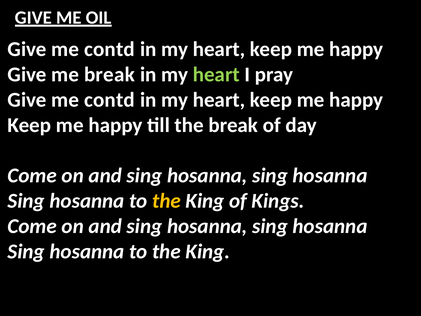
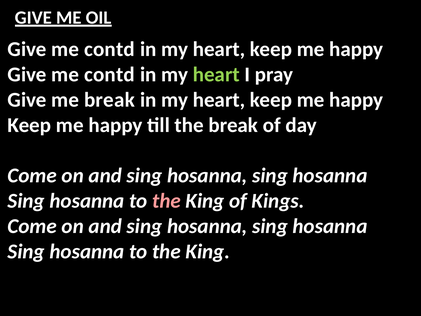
break: break -> contd (109, 74)
contd: contd -> break (109, 100)
the colour: yellow -> pink (166, 201)
